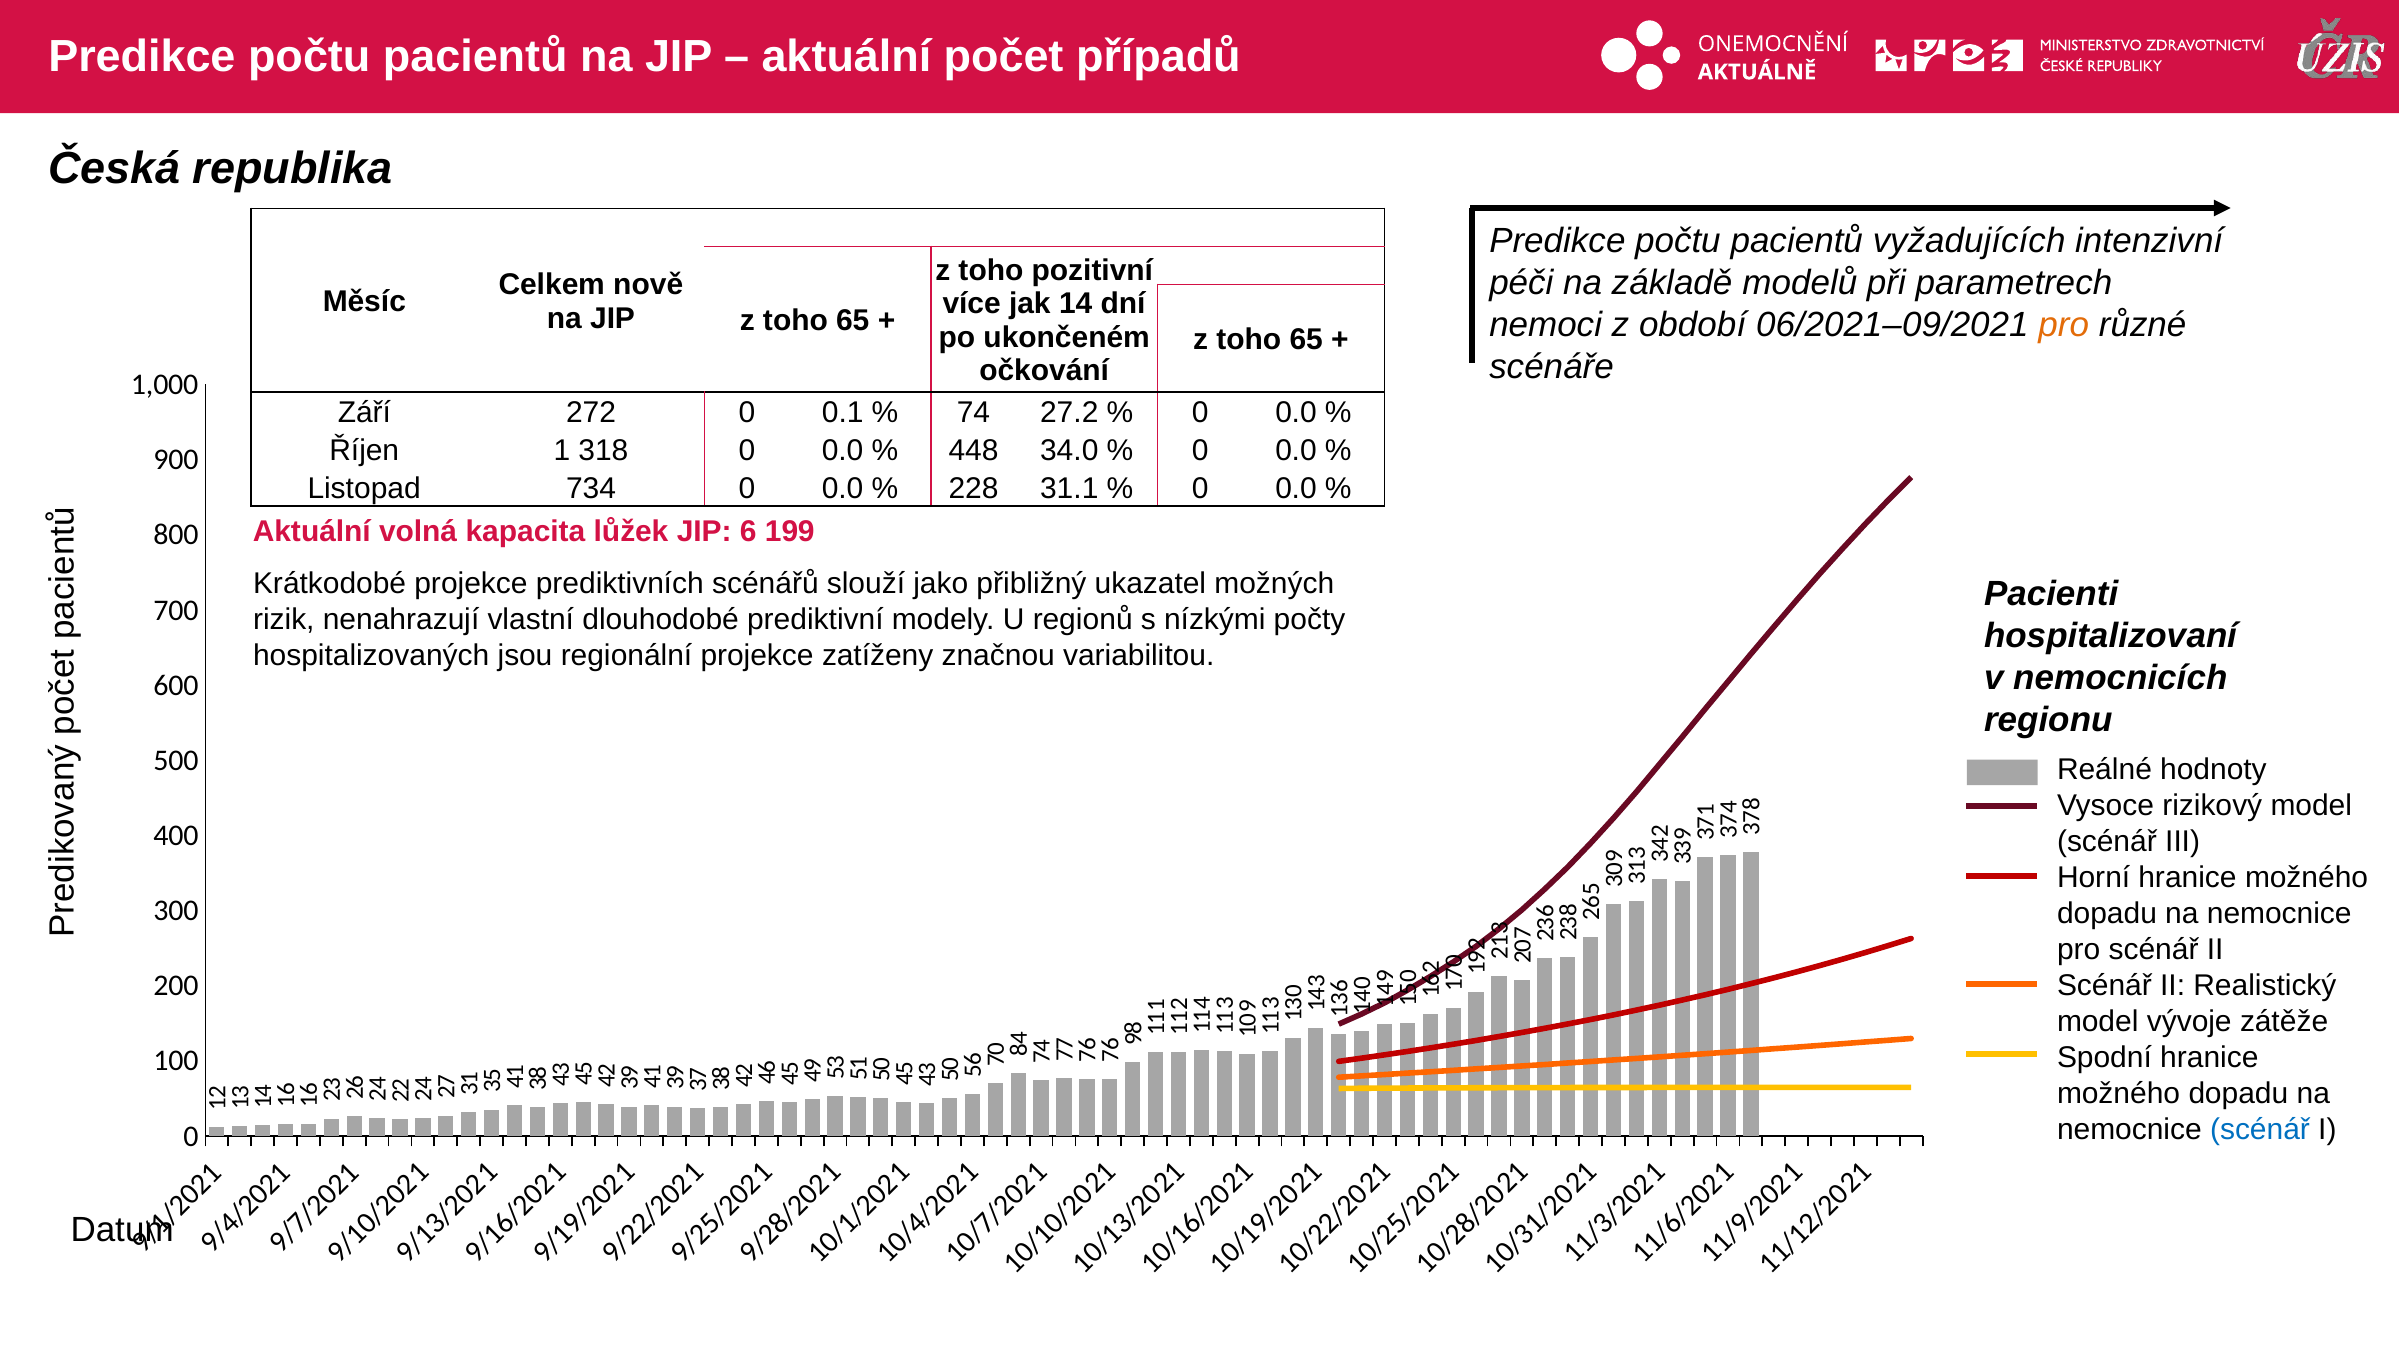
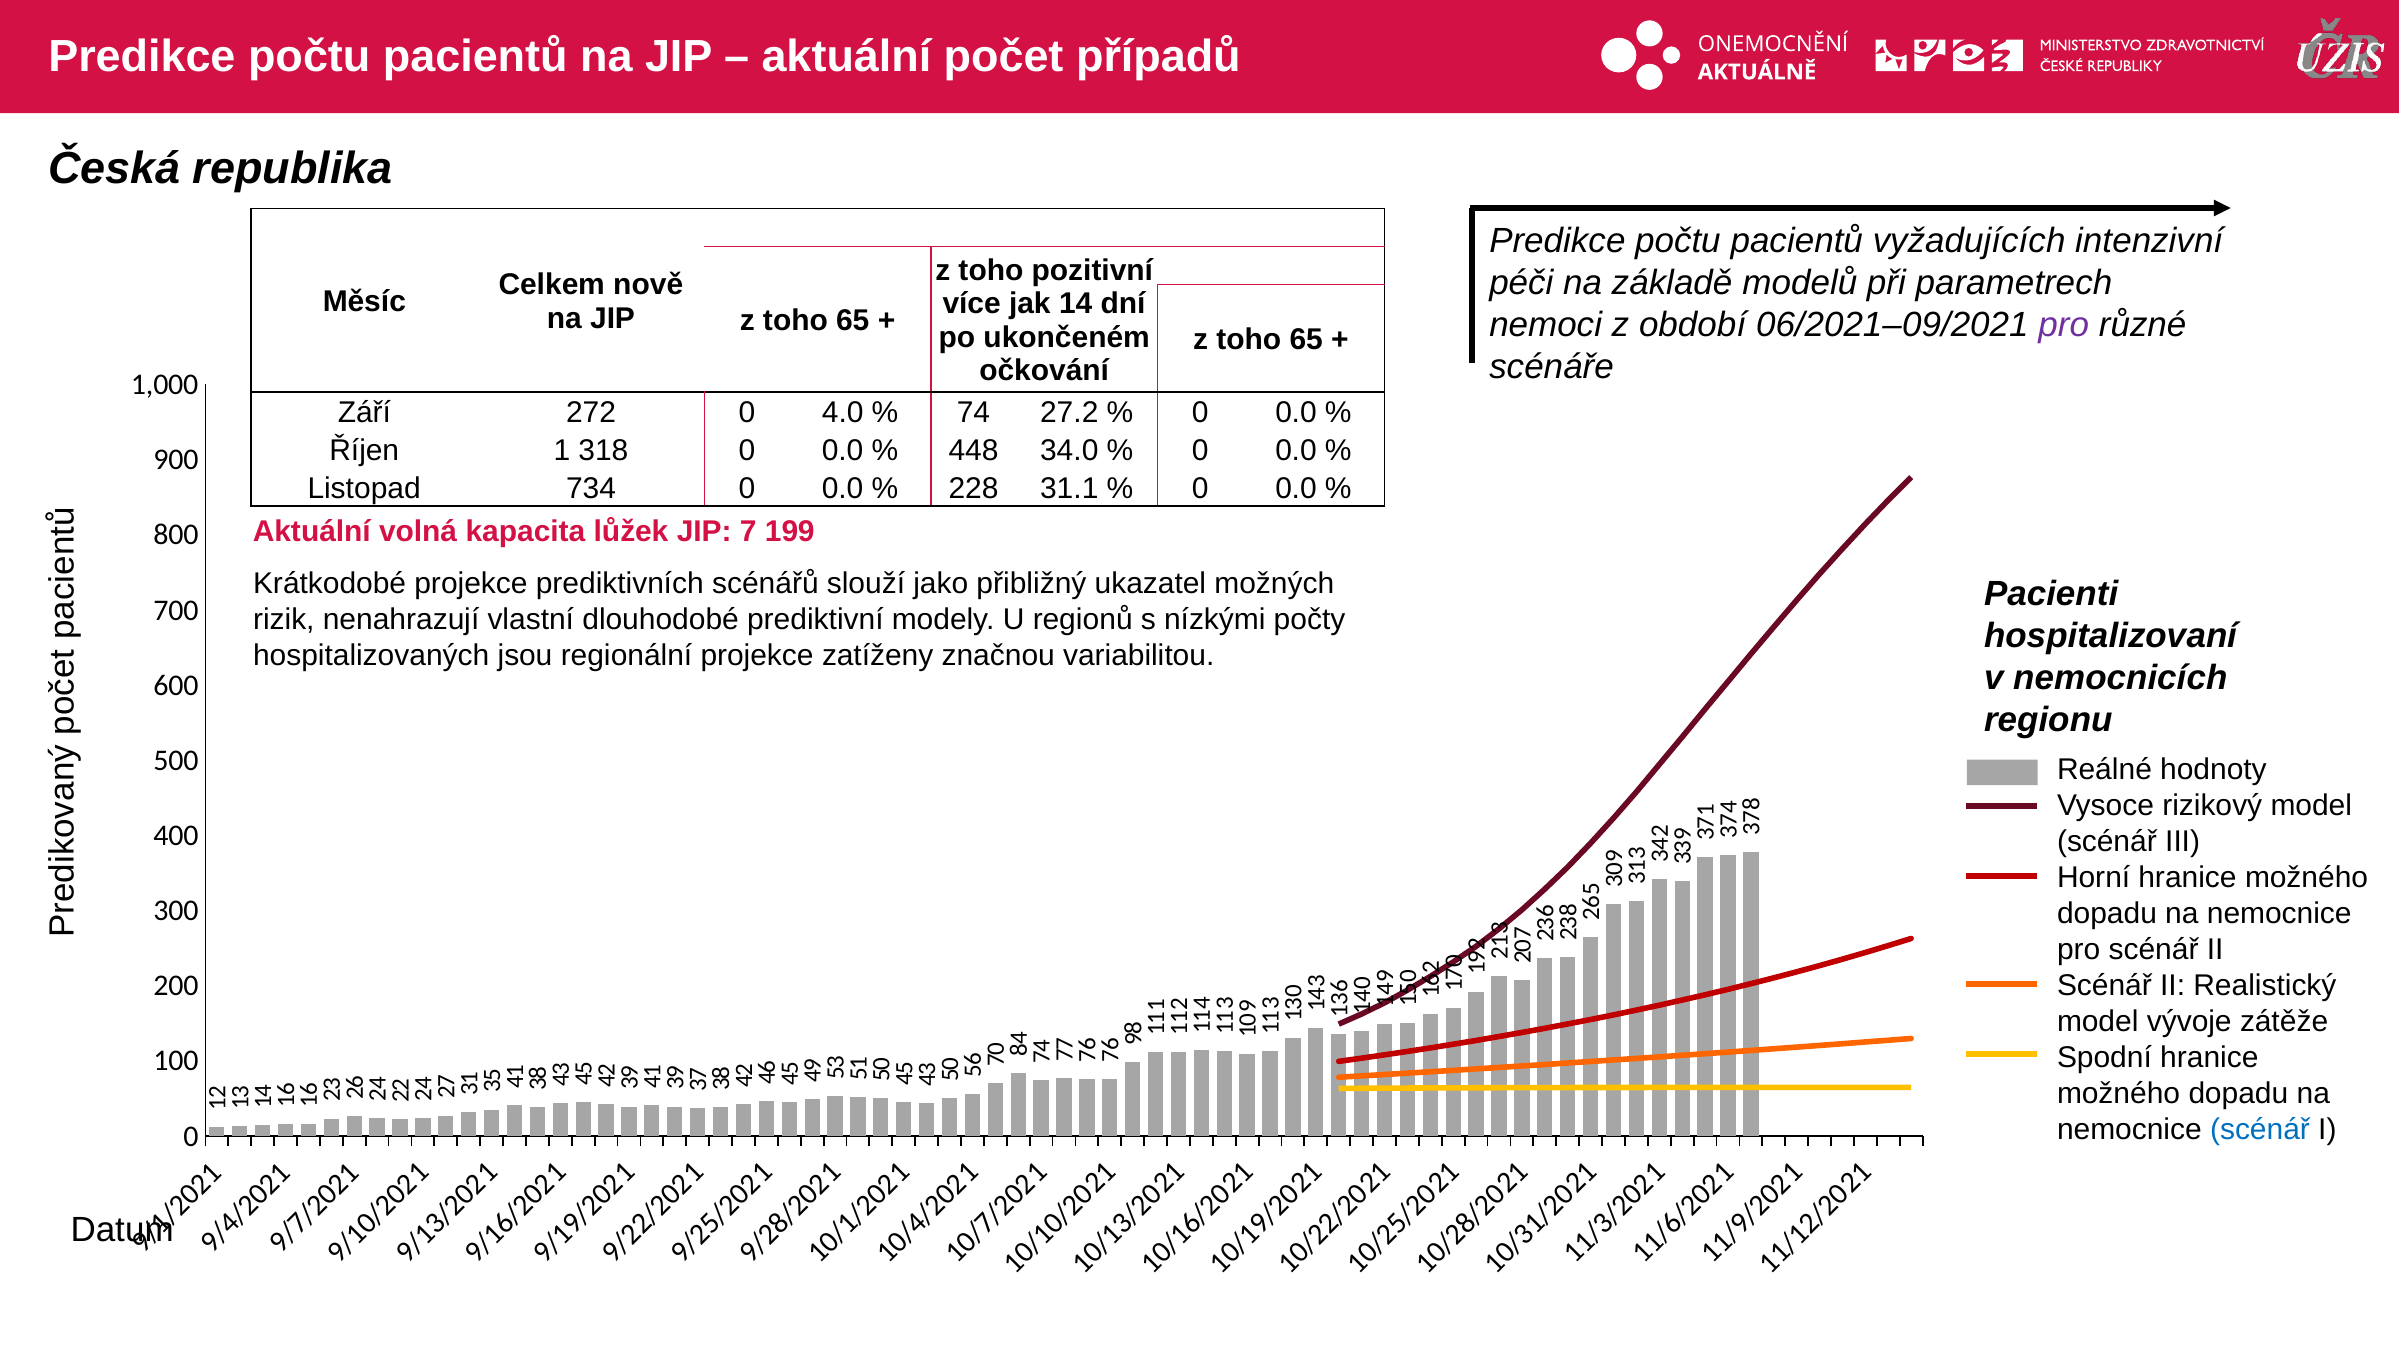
pro colour: orange -> purple (2064, 325)
0.1: 0.1 -> 4.0 (843, 413)
JIP 6: 6 -> 7 (748, 532)
